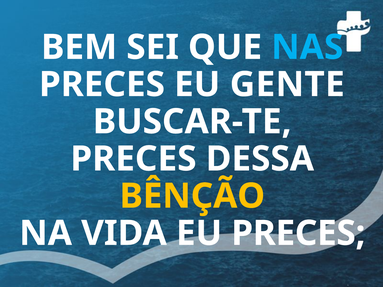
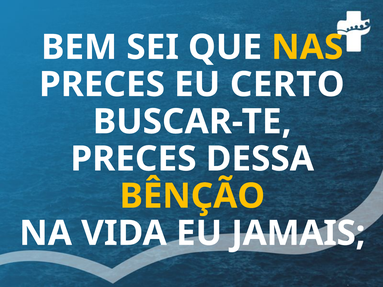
NAS colour: light blue -> yellow (307, 47)
GENTE: GENTE -> CERTO (287, 85)
EU PRECES: PRECES -> JAMAIS (298, 234)
